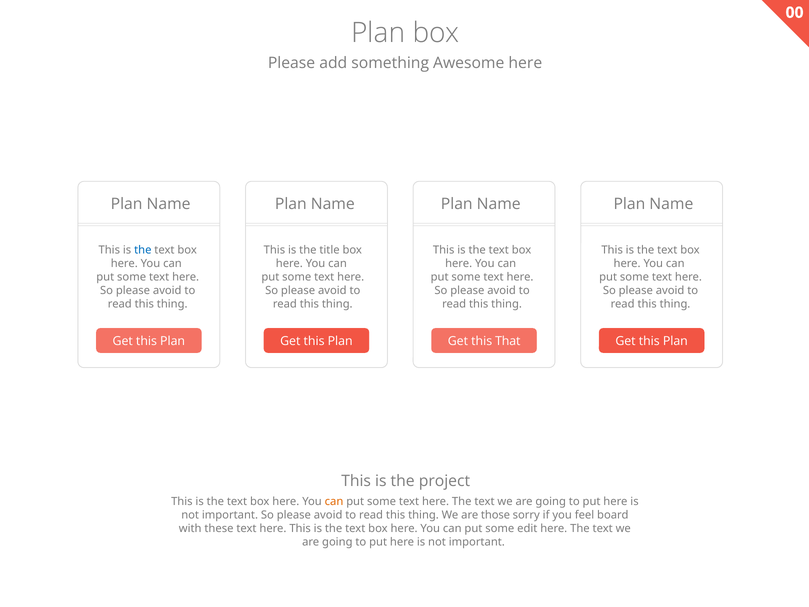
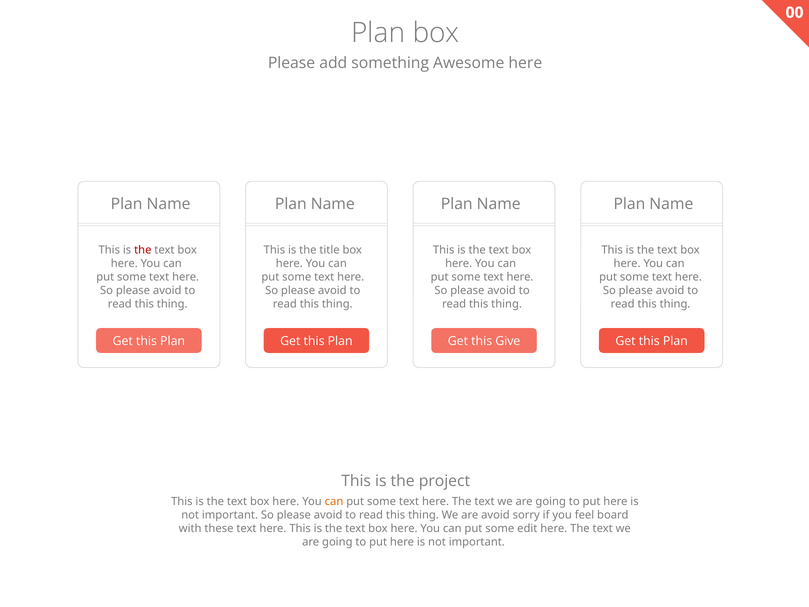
the colour: blue -> red (143, 250)
That: That -> Give (508, 341)
are those: those -> avoid (495, 515)
